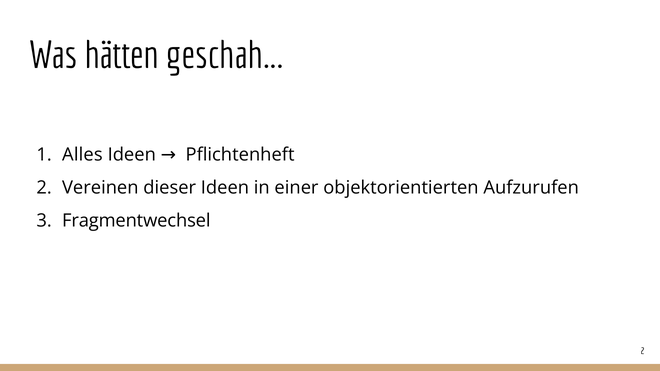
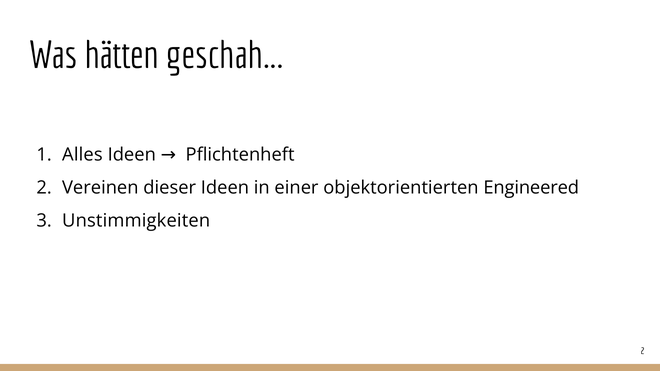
Aufzurufen: Aufzurufen -> Engineered (531, 188)
Fragmentwechsel: Fragmentwechsel -> Unstimmigkeiten (136, 221)
